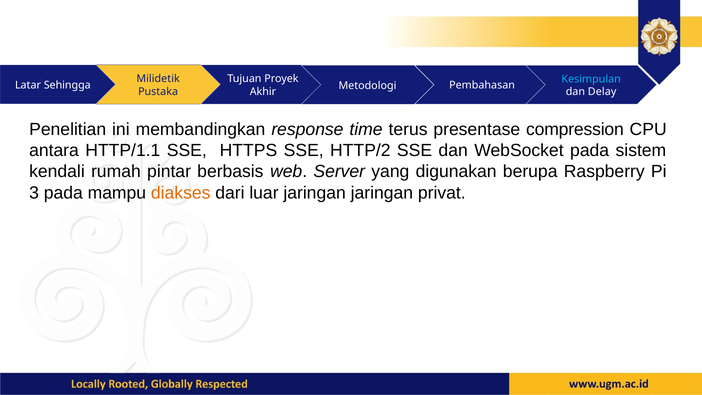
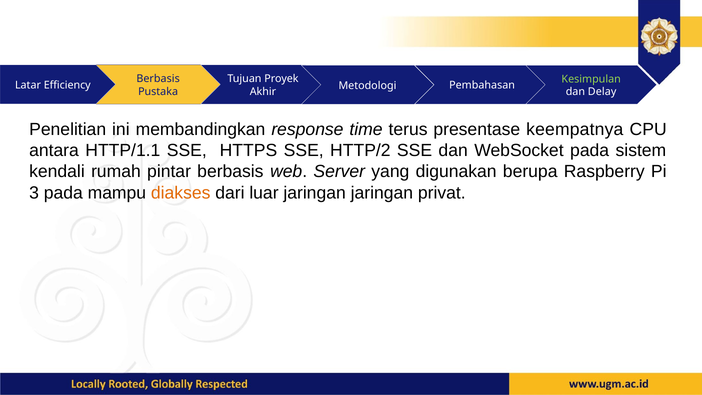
Milidetik: Milidetik -> Berbasis (158, 79)
Kesimpulan colour: light blue -> light green (591, 79)
Sehingga: Sehingga -> Efficiency (67, 85)
compression: compression -> keempatnya (575, 129)
